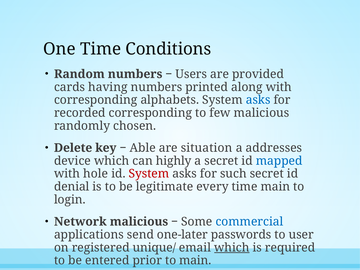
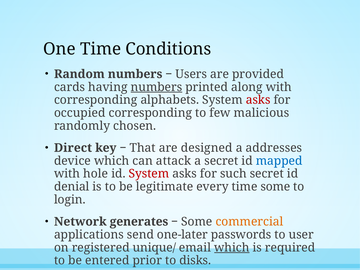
numbers underline: none -> present (156, 87)
asks colour: blue -> red (258, 100)
recorded: recorded -> occupied (80, 113)
Delete: Delete -> Direct (73, 148)
Able: Able -> That (143, 148)
situation: situation -> designed (207, 148)
highly: highly -> attack (174, 161)
time main: main -> some (275, 187)
Network malicious: malicious -> generates (139, 222)
commercial colour: blue -> orange (249, 222)
to main: main -> disks (195, 260)
